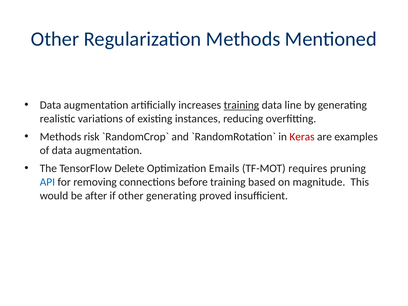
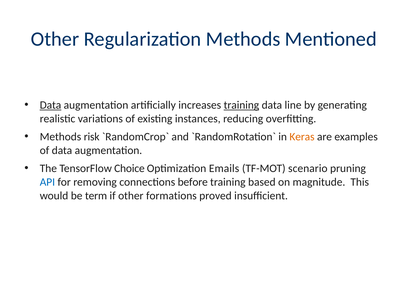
Data underline: none -> present (51, 105)
Keras colour: red -> orange (302, 137)
Delete: Delete -> Choice (129, 169)
requires: requires -> scenario (308, 169)
after: after -> term (96, 196)
other generating: generating -> formations (171, 196)
